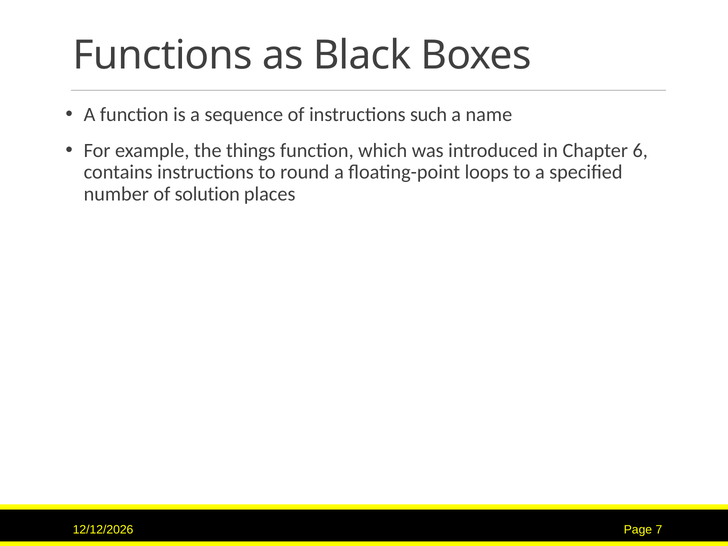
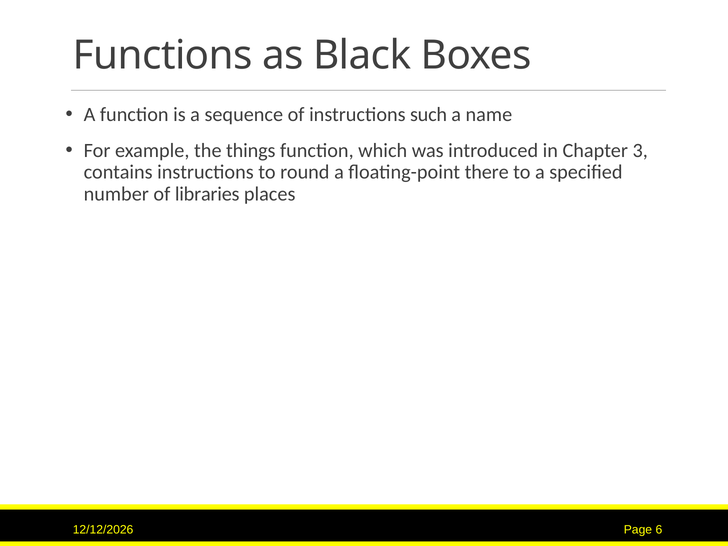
6: 6 -> 3 (640, 150)
loops: loops -> there (487, 172)
solution: solution -> libraries (207, 194)
7: 7 -> 6 (659, 530)
